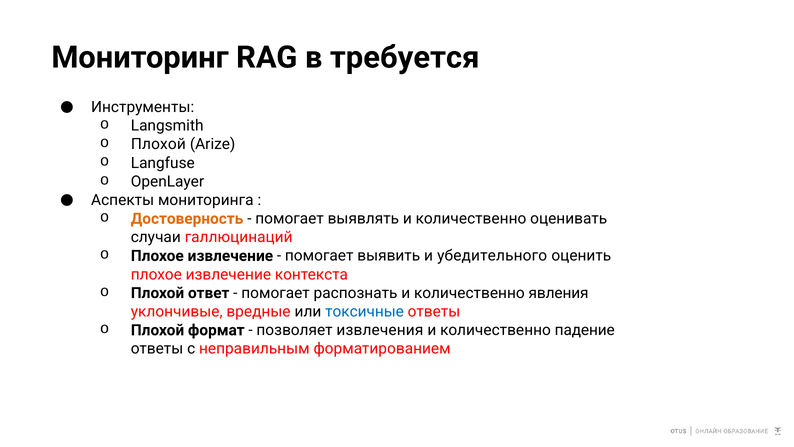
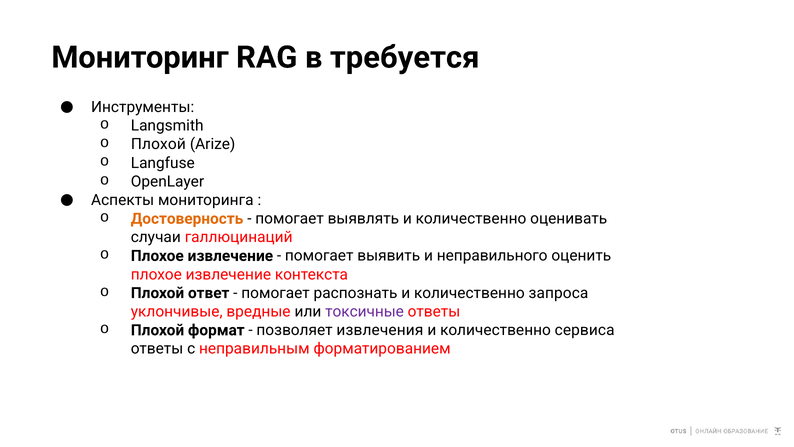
убедительного: убедительного -> неправильного (492, 256)
явления: явления -> запроса (558, 293)
токсичные colour: blue -> purple (365, 311)
падение: падение -> сервиса (585, 330)
